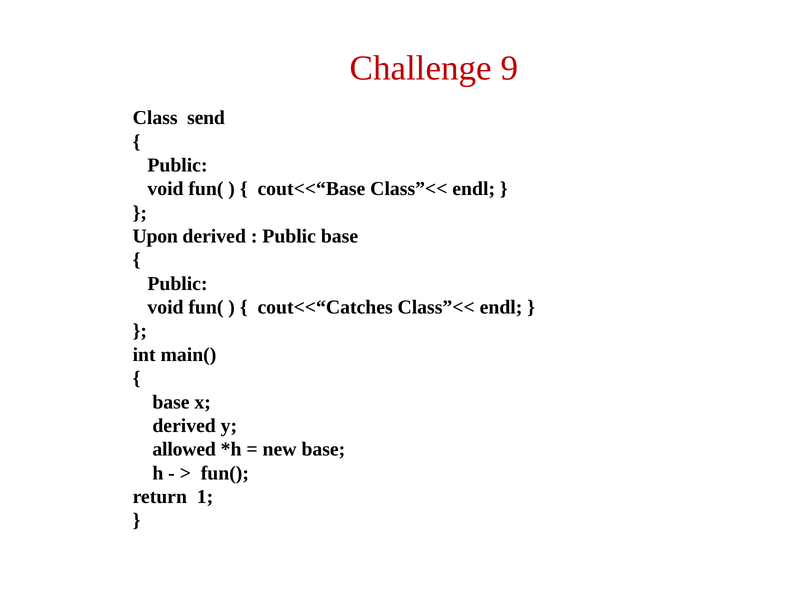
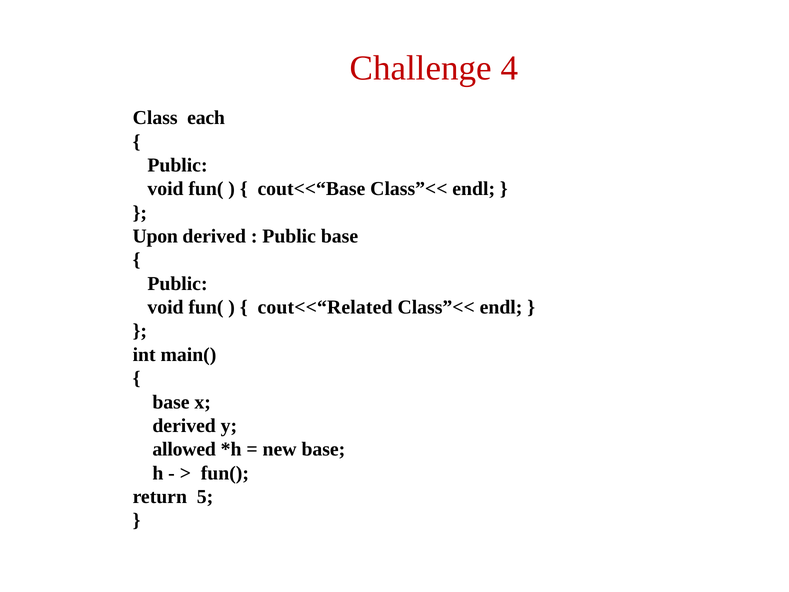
9: 9 -> 4 (509, 68)
send: send -> each (206, 118)
cout<<“Catches: cout<<“Catches -> cout<<“Related (325, 307)
1: 1 -> 5 (205, 497)
